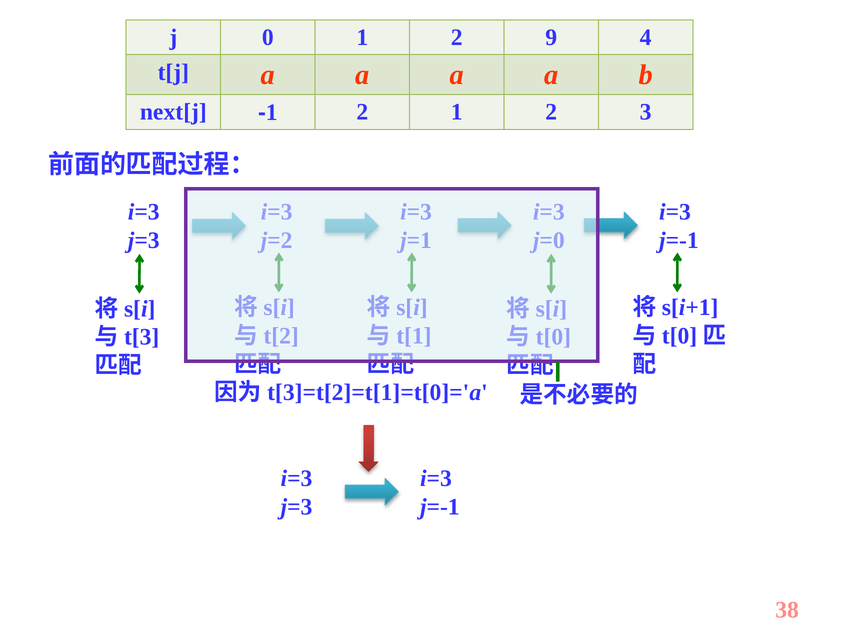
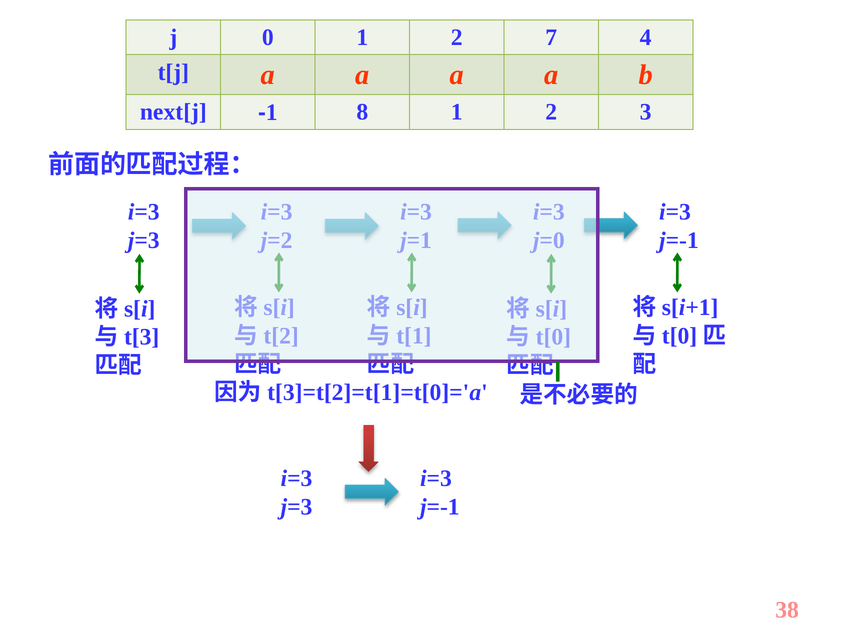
9: 9 -> 7 (551, 37)
-1 2: 2 -> 8 (362, 112)
